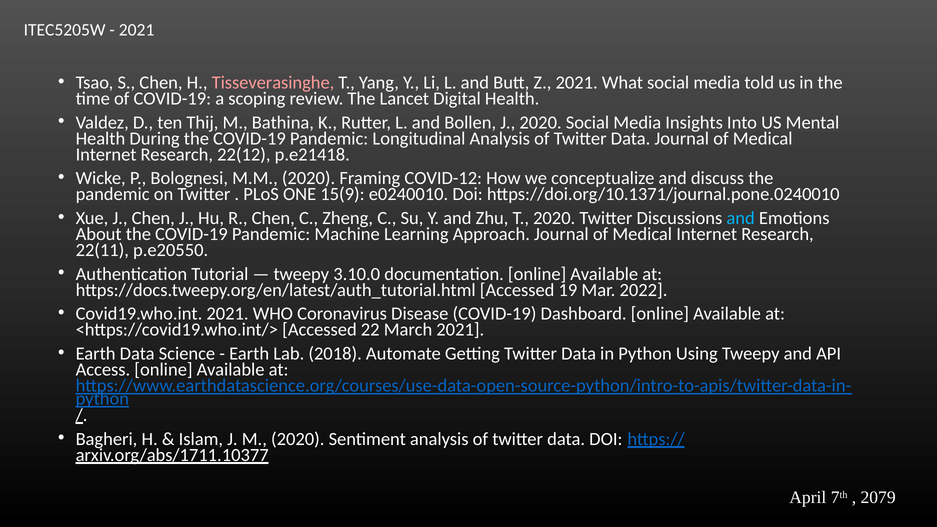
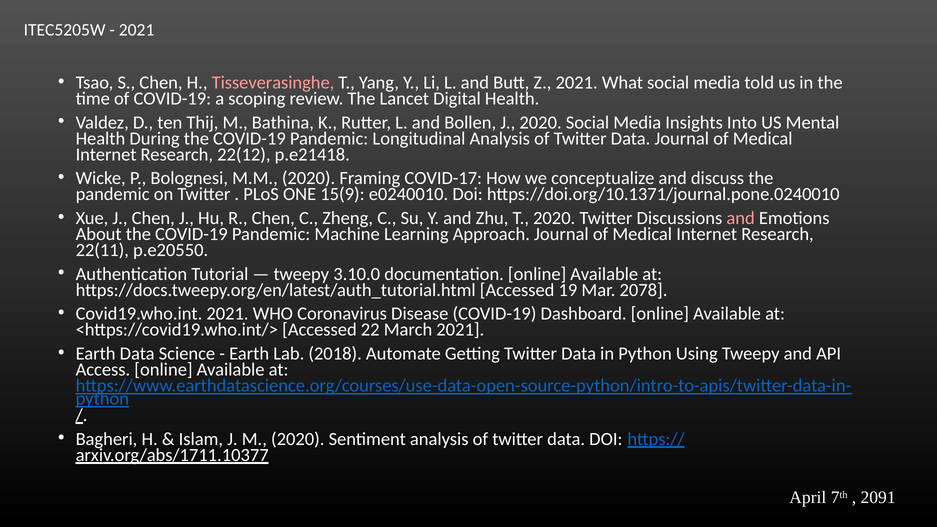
COVID-12: COVID-12 -> COVID-17 (443, 178)
and colour: light blue -> pink (741, 218)
2022: 2022 -> 2078 (644, 290)
2079: 2079 -> 2091 (878, 498)
